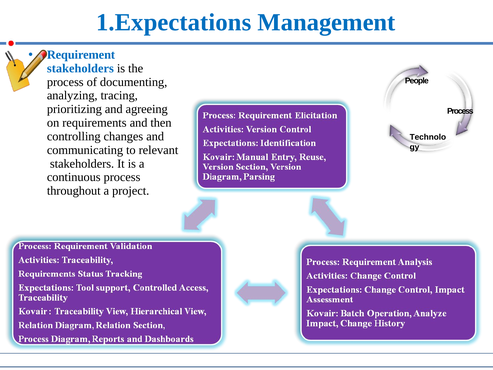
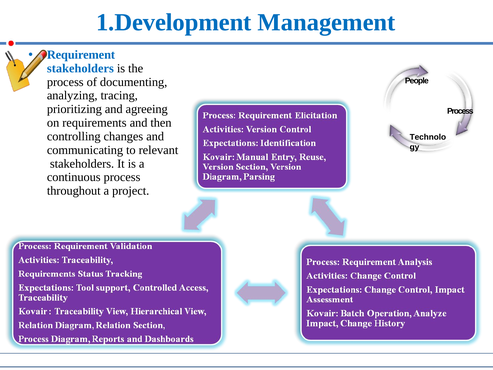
1.Expectations: 1.Expectations -> 1.Development (174, 22)
